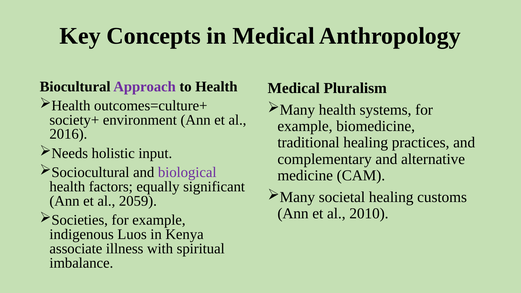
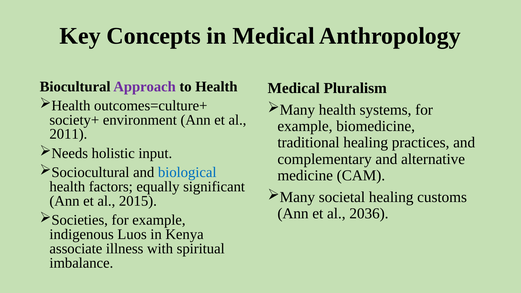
2016: 2016 -> 2011 (68, 134)
biological colour: purple -> blue (187, 172)
2059: 2059 -> 2015 (138, 201)
2010: 2010 -> 2036 (369, 214)
